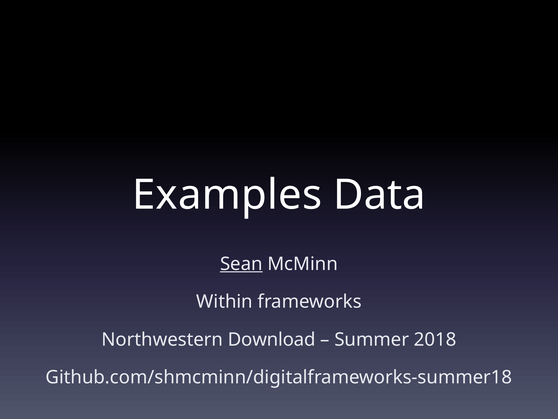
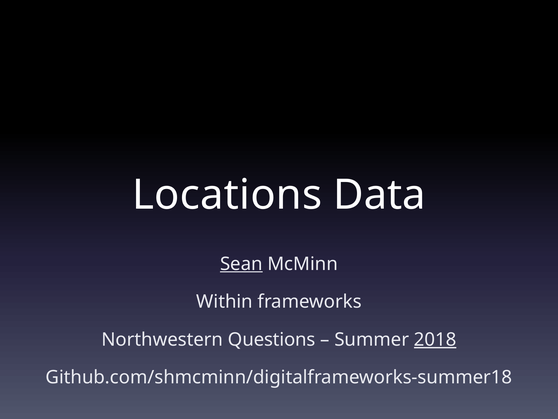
Examples: Examples -> Locations (227, 195)
Download: Download -> Questions (272, 339)
2018 underline: none -> present (435, 339)
